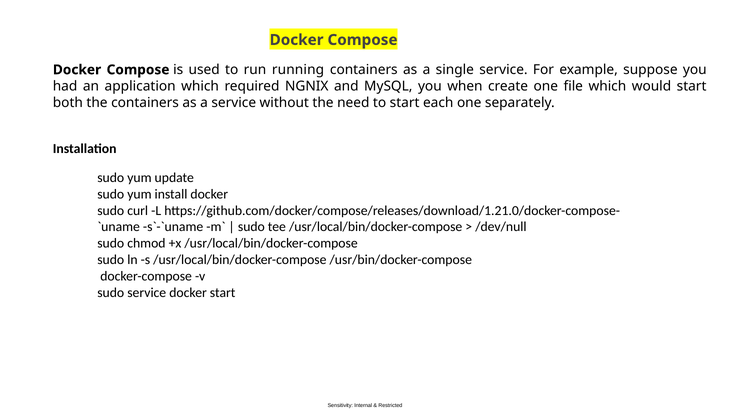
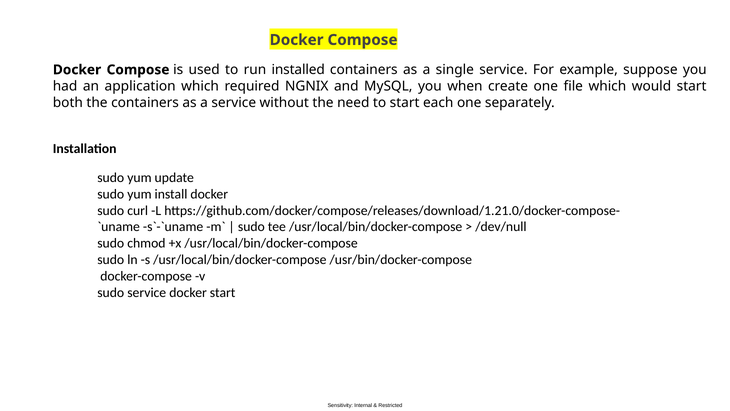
running: running -> installed (298, 70)
